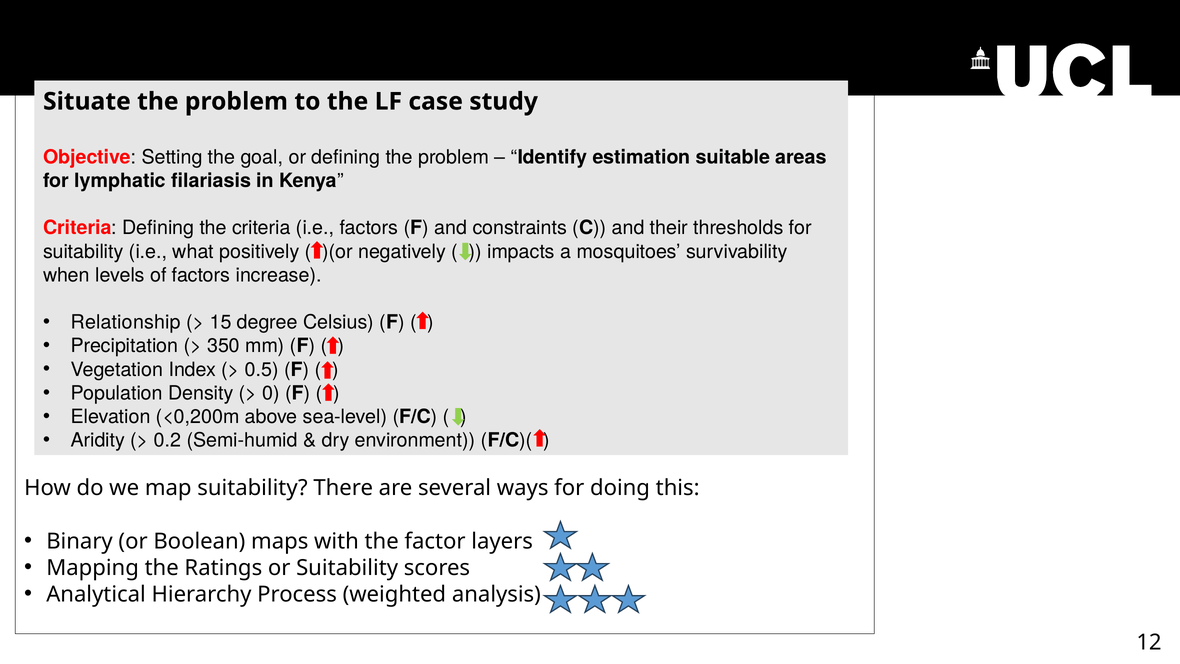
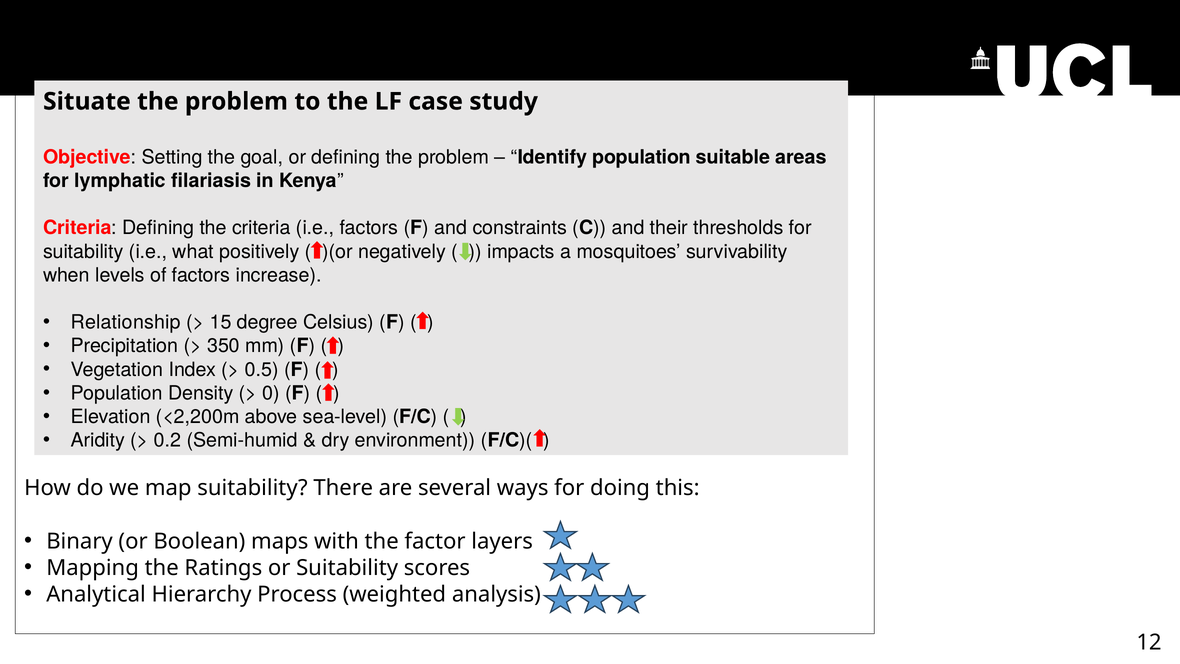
Identify estimation: estimation -> population (642, 157)
<0,200m: <0,200m -> <2,200m (198, 417)
